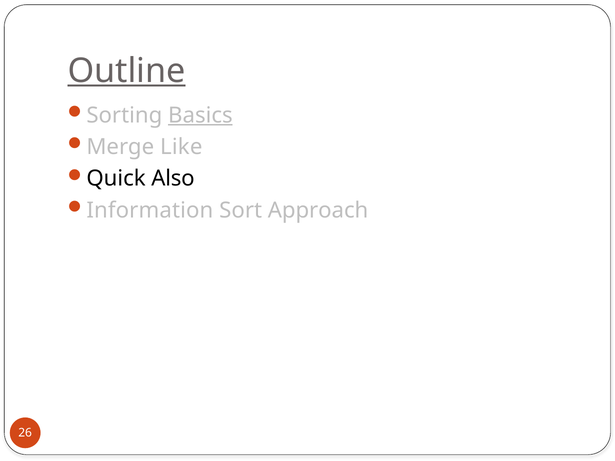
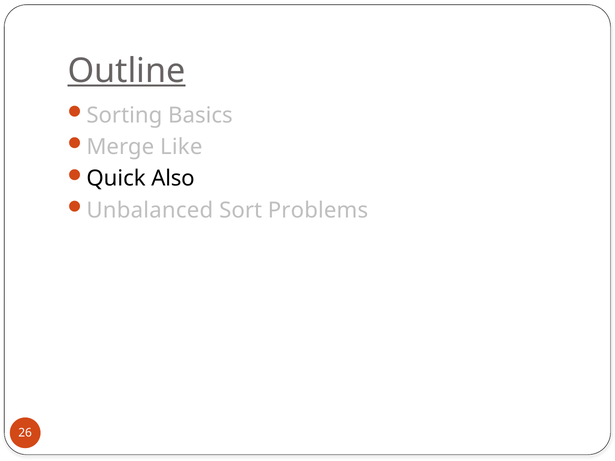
Basics underline: present -> none (200, 115)
Information: Information -> Unbalanced (150, 210)
Approach: Approach -> Problems (318, 210)
